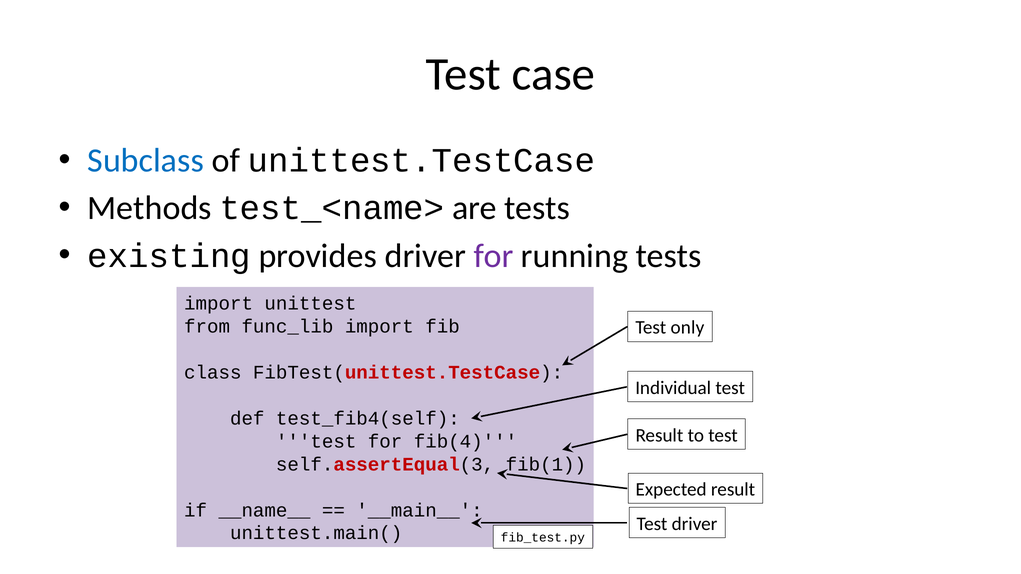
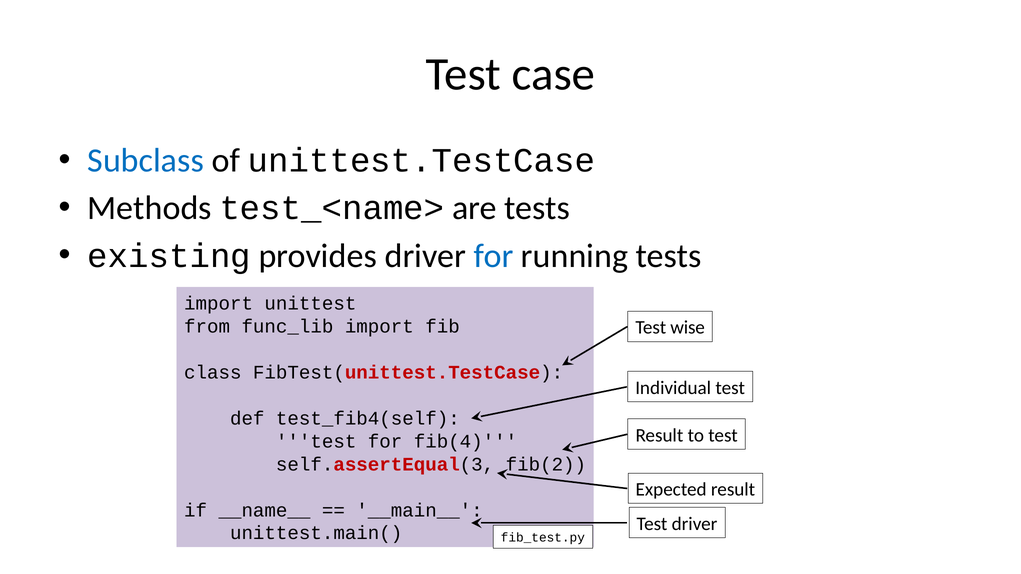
for colour: purple -> blue (494, 256)
only: only -> wise (688, 328)
fib(1: fib(1 -> fib(2 (546, 465)
